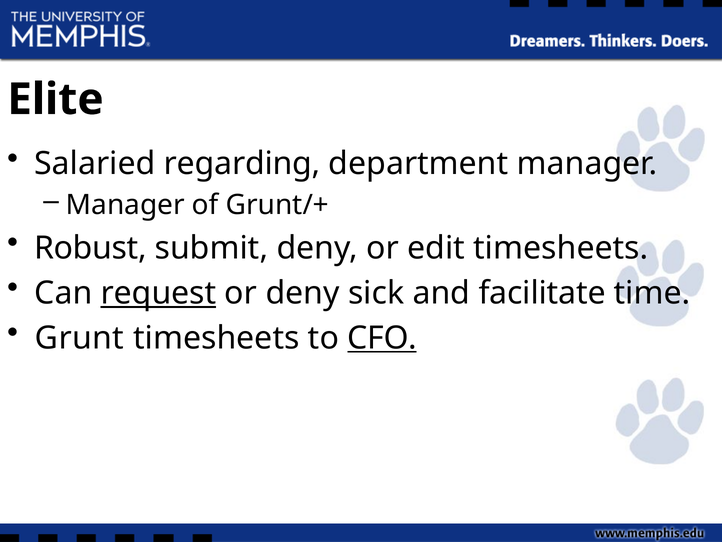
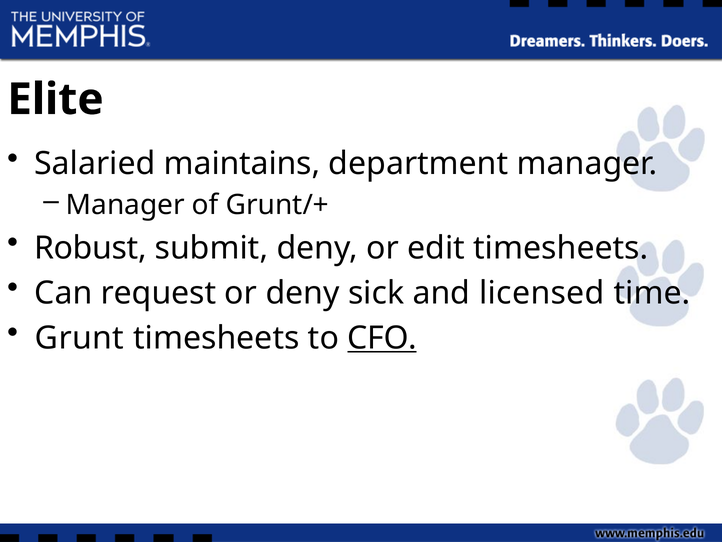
regarding: regarding -> maintains (242, 163)
request underline: present -> none (158, 293)
facilitate: facilitate -> licensed (542, 293)
